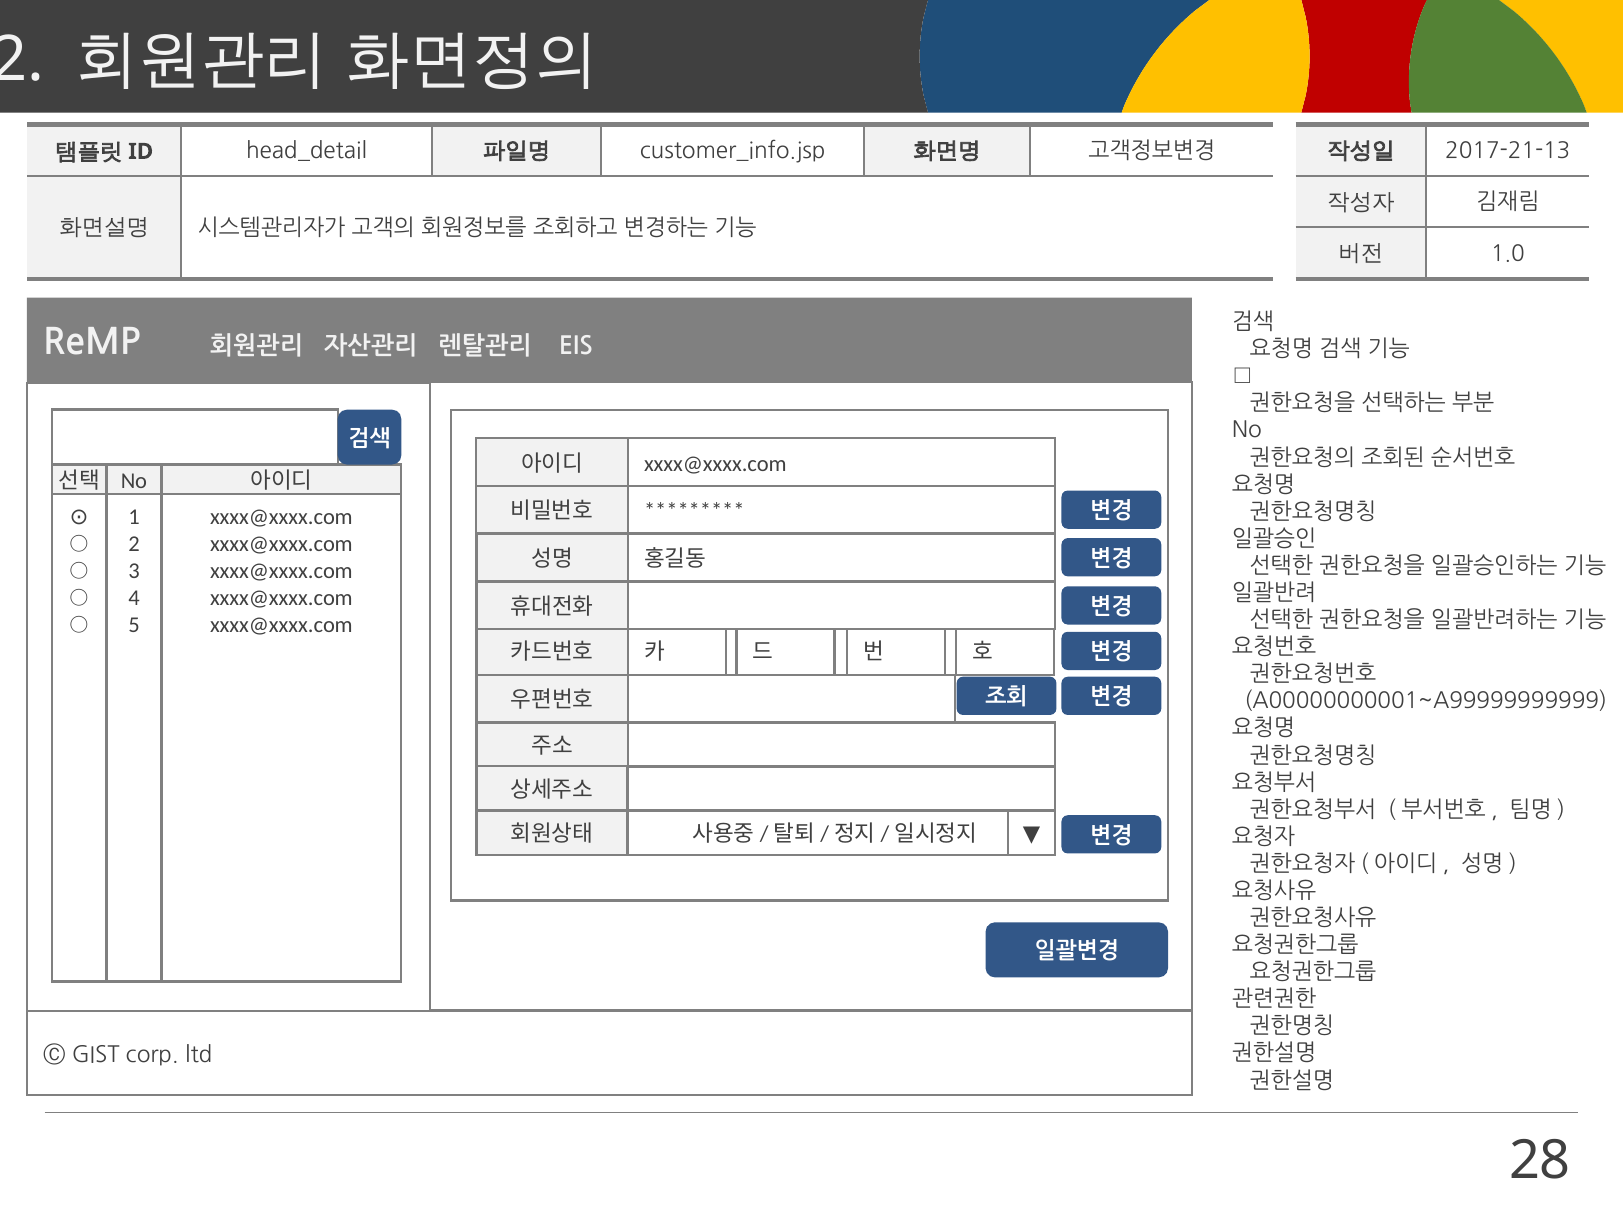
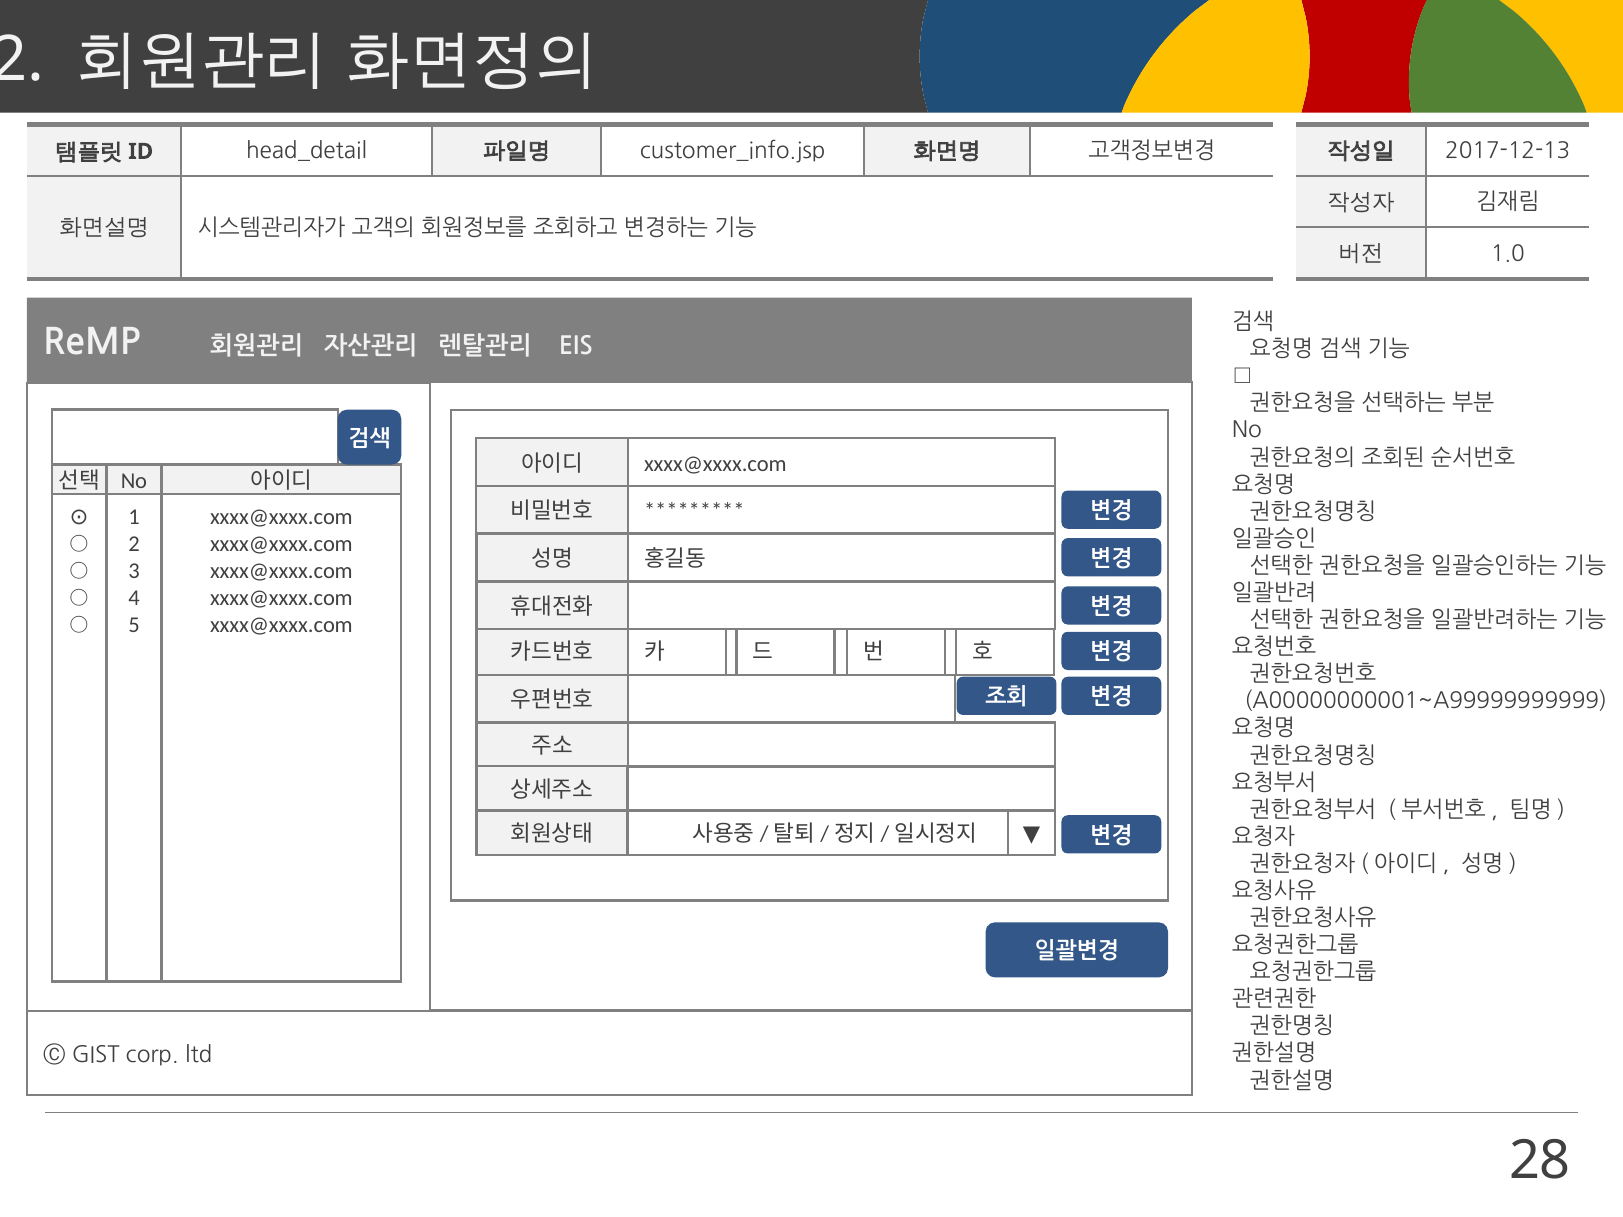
2017-21-13: 2017-21-13 -> 2017-12-13 (1508, 151)
